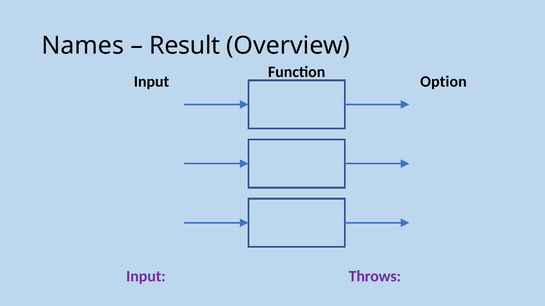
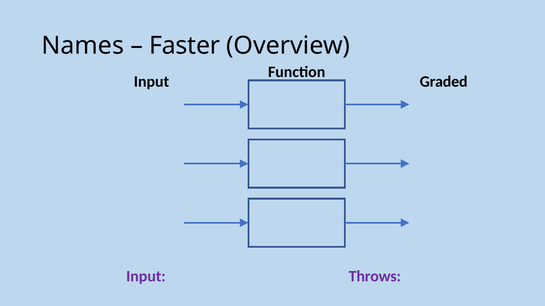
Result: Result -> Faster (185, 46)
Option: Option -> Graded (444, 82)
